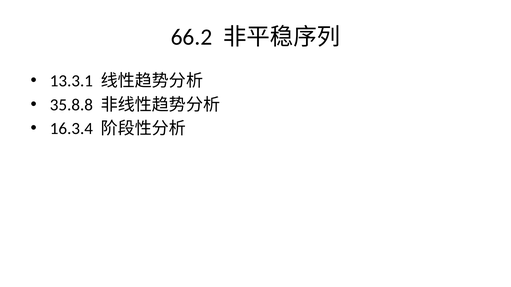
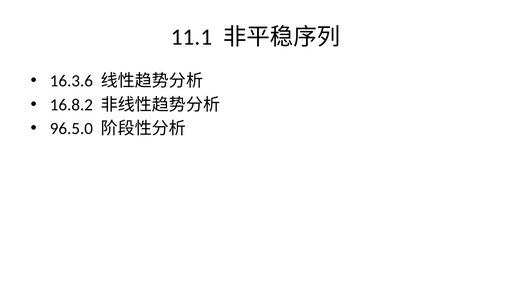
66.2: 66.2 -> 11.1 (191, 37)
13.3.1: 13.3.1 -> 16.3.6 (71, 81)
35.8.8: 35.8.8 -> 16.8.2 (71, 105)
16.3.4: 16.3.4 -> 96.5.0 (71, 129)
